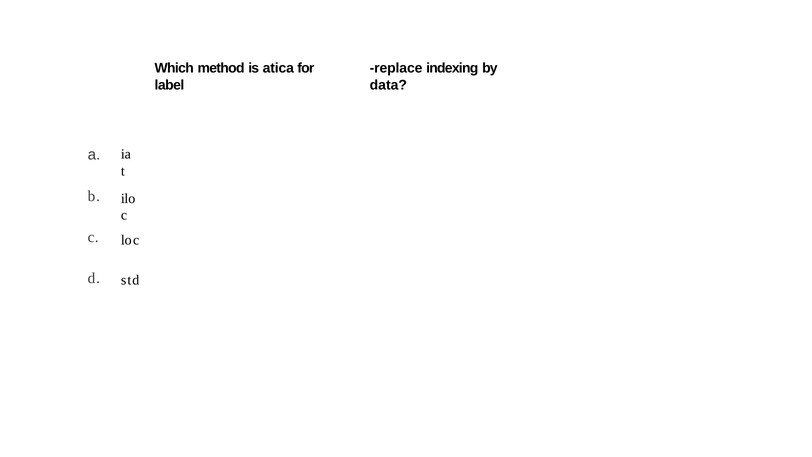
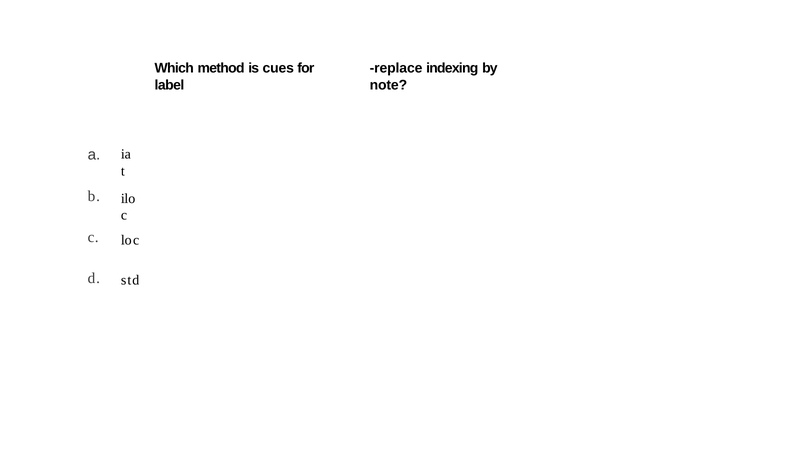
atica: atica -> cues (278, 68)
data: data -> note (388, 85)
